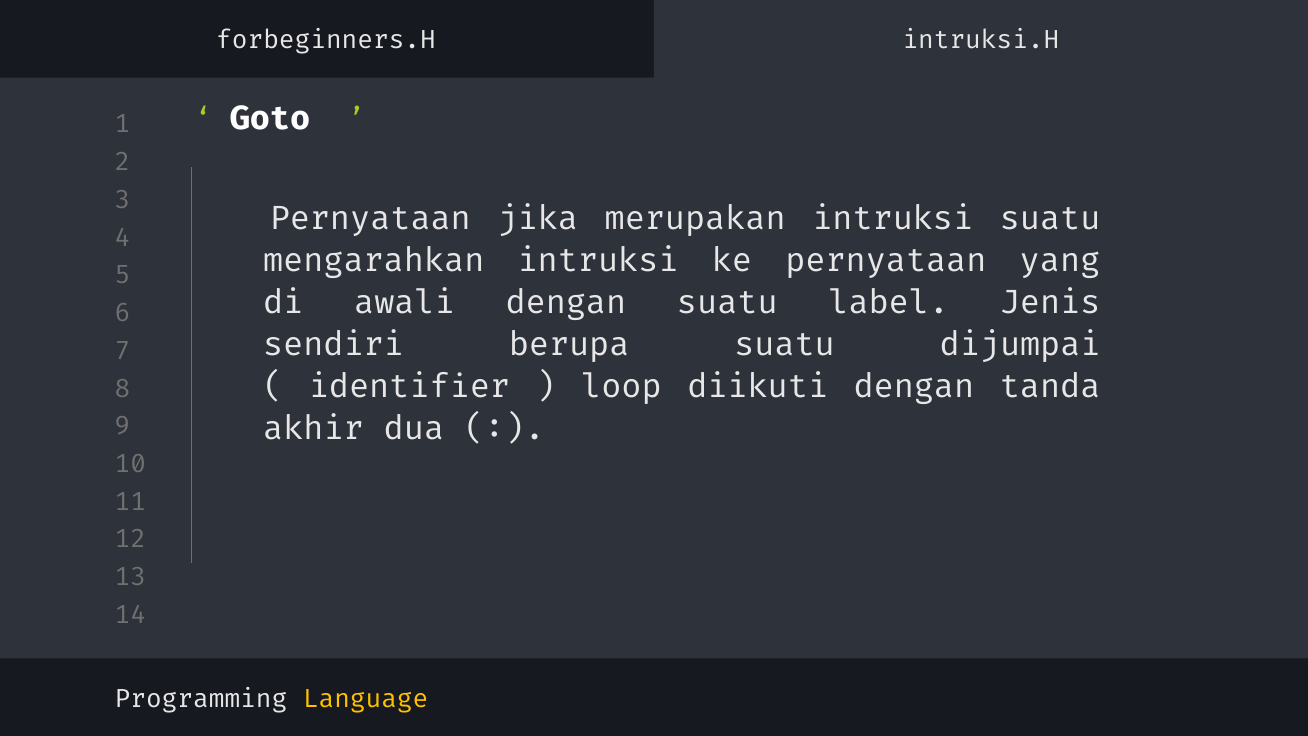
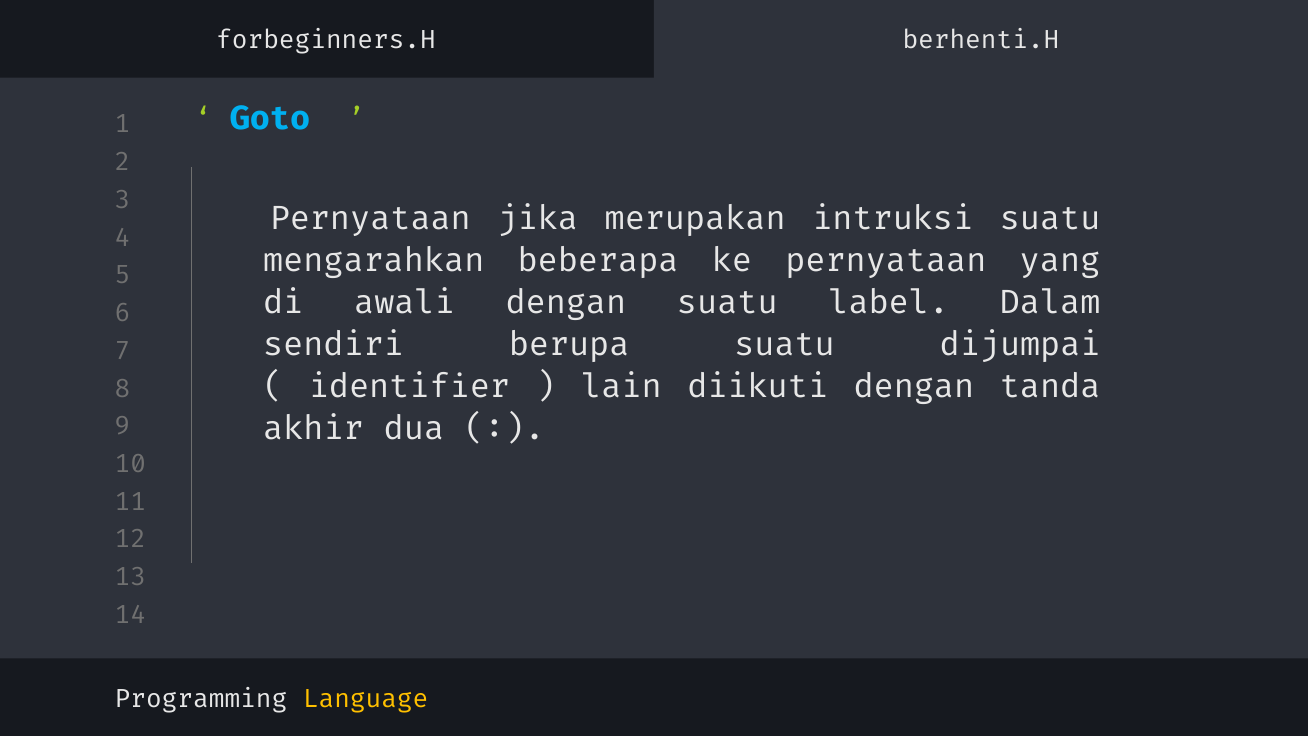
intruksi.H: intruksi.H -> berhenti.H (981, 40)
Goto colour: white -> light blue (270, 118)
mengarahkan intruksi: intruksi -> beberapa (598, 260)
Jenis: Jenis -> Dalam (1050, 302)
loop: loop -> lain (621, 386)
